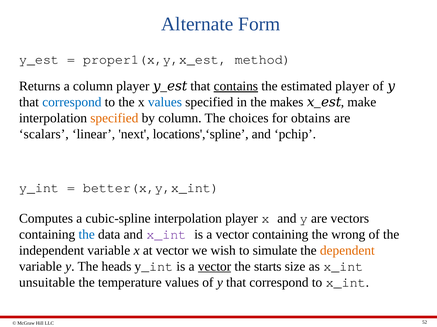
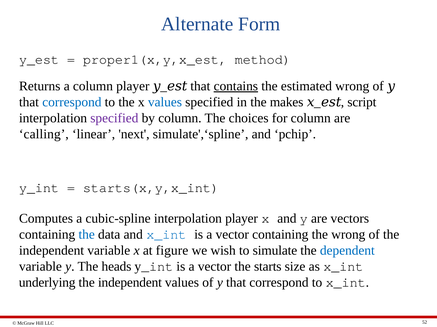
estimated player: player -> wrong (352, 86)
make: make -> script (362, 102)
specified colour: orange -> purple (114, 118)
for obtains: obtains -> column (311, 118)
scalars: scalars -> calling (44, 134)
locations',‘spline: locations',‘spline -> simulate',‘spline (201, 134)
better(x,y,x_int: better(x,y,x_int -> starts(x,y,x_int (151, 188)
x_int colour: purple -> blue (166, 235)
at vector: vector -> figure (172, 251)
dependent colour: orange -> blue (347, 251)
vector underline: present -> none (215, 267)
unsuitable: unsuitable -> underlying (47, 283)
temperature: temperature -> independent (130, 283)
